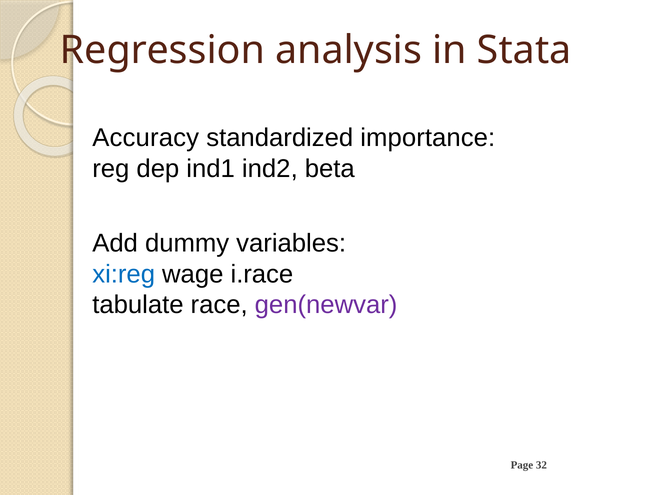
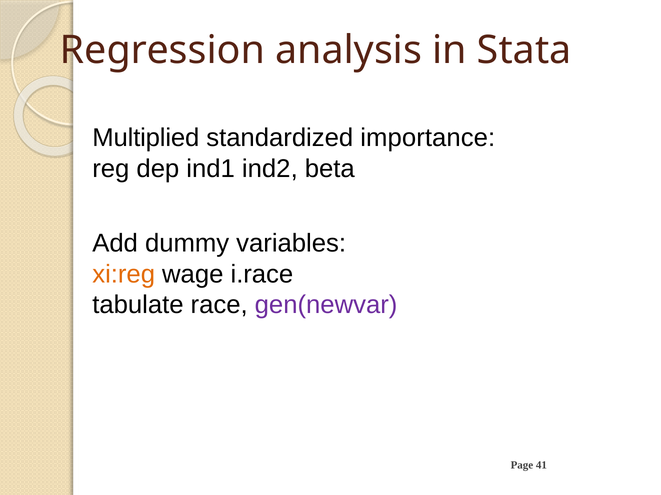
Accuracy: Accuracy -> Multiplied (146, 138)
xi:reg colour: blue -> orange (124, 274)
32: 32 -> 41 (541, 466)
